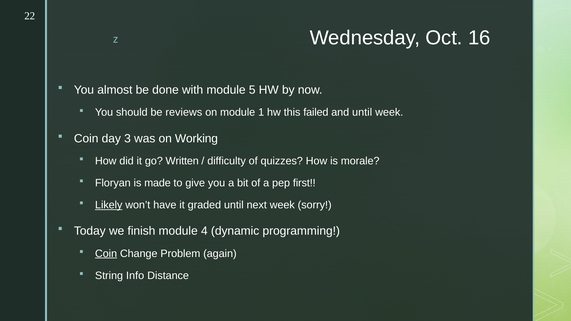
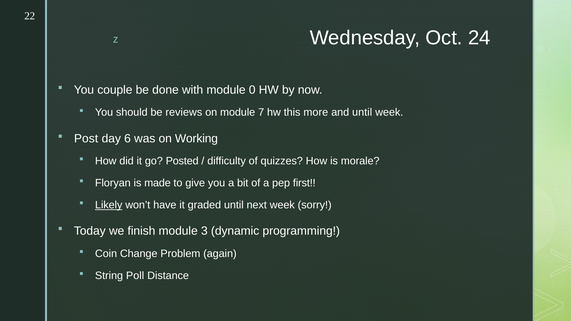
16: 16 -> 24 (479, 38)
almost: almost -> couple (115, 90)
5: 5 -> 0 (252, 90)
1: 1 -> 7 (261, 113)
failed: failed -> more (316, 113)
Coin: Coin -> Post (86, 139)
3: 3 -> 6 (128, 139)
Written: Written -> Posted (182, 161)
4: 4 -> 3 (204, 231)
Coin underline: present -> none (106, 254)
Info: Info -> Poll (135, 276)
